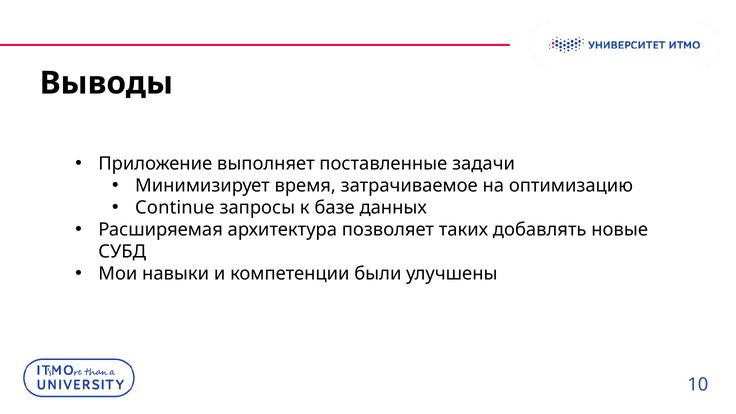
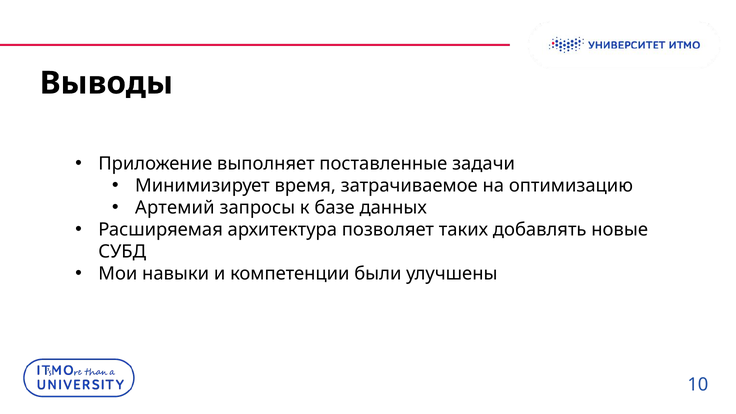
Continue: Continue -> Артемий (175, 208)
